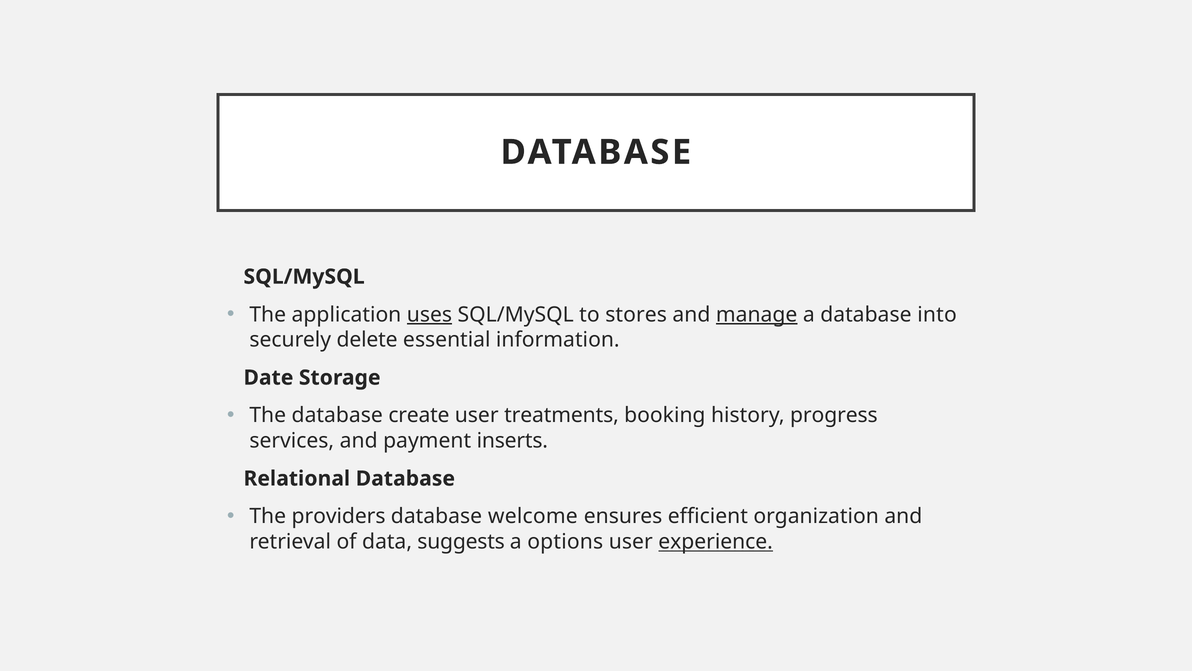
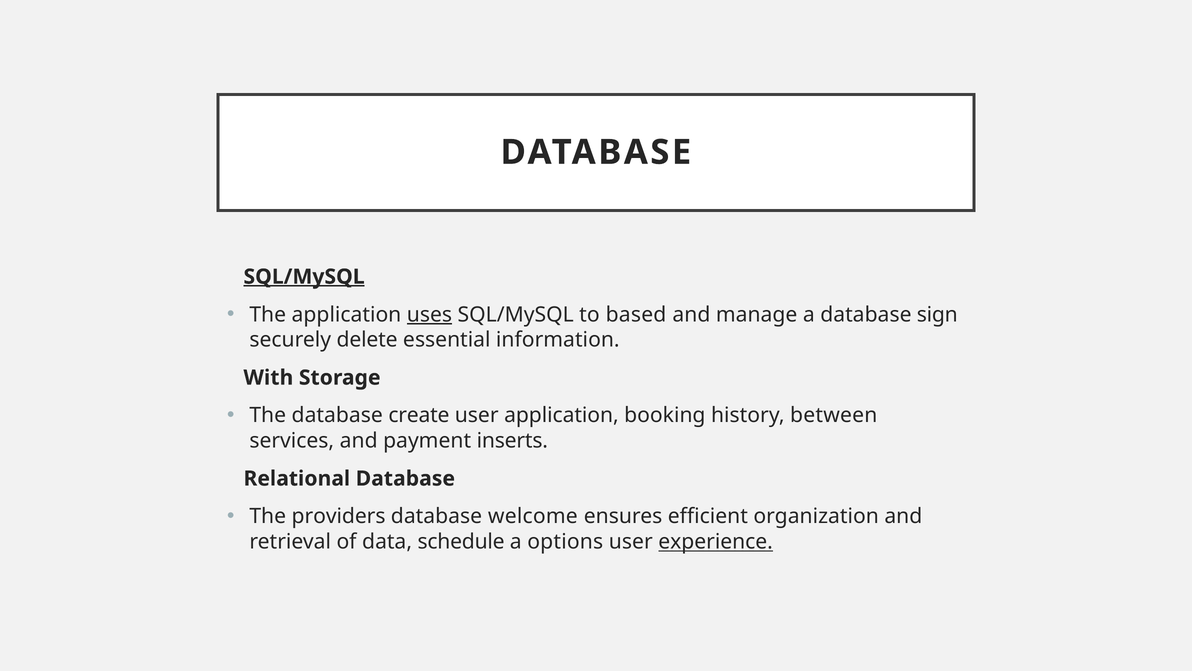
SQL/MySQL underline: none -> present (304, 277)
stores: stores -> based (636, 314)
manage underline: present -> none (757, 314)
into: into -> sign (937, 314)
Date: Date -> With (268, 377)
user treatments: treatments -> application (561, 415)
progress: progress -> between (834, 415)
suggests: suggests -> schedule (461, 541)
